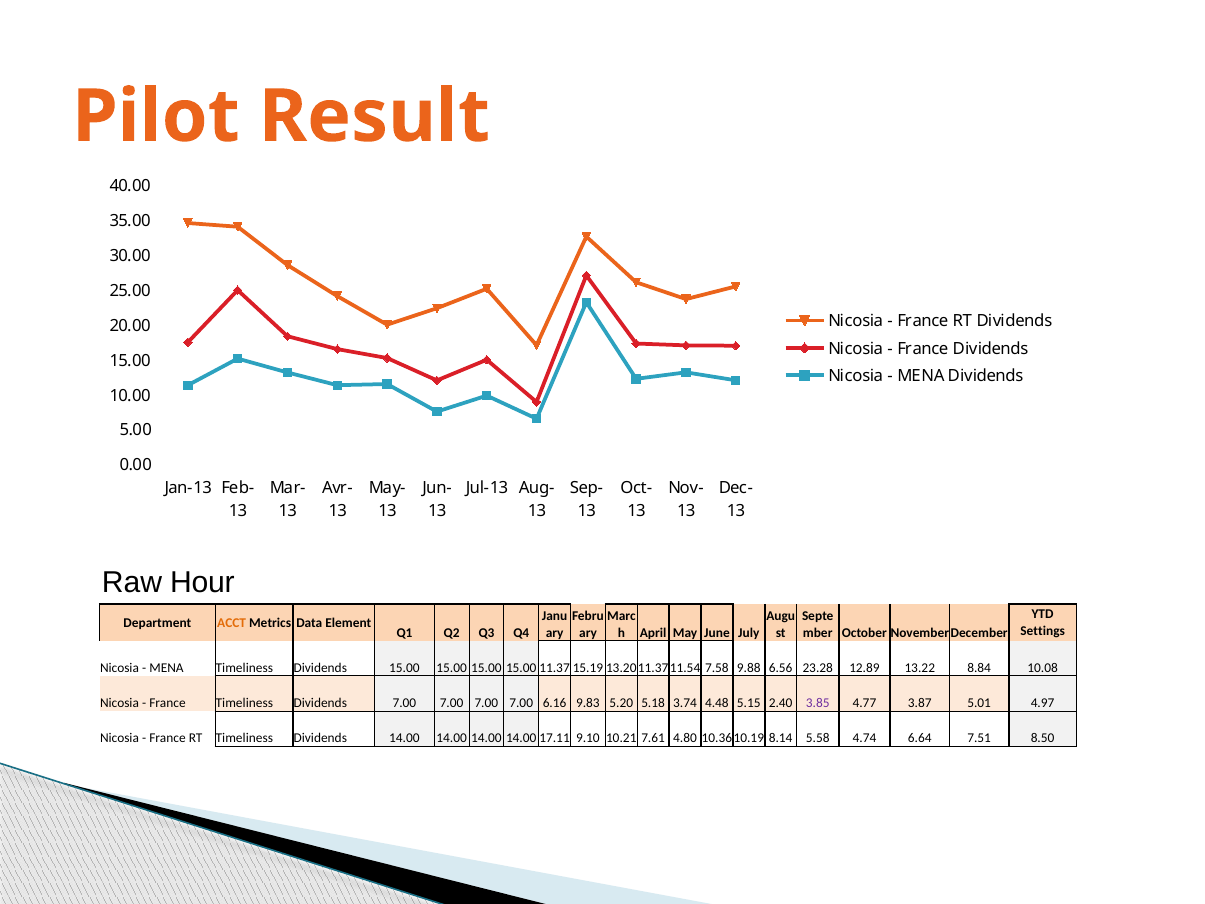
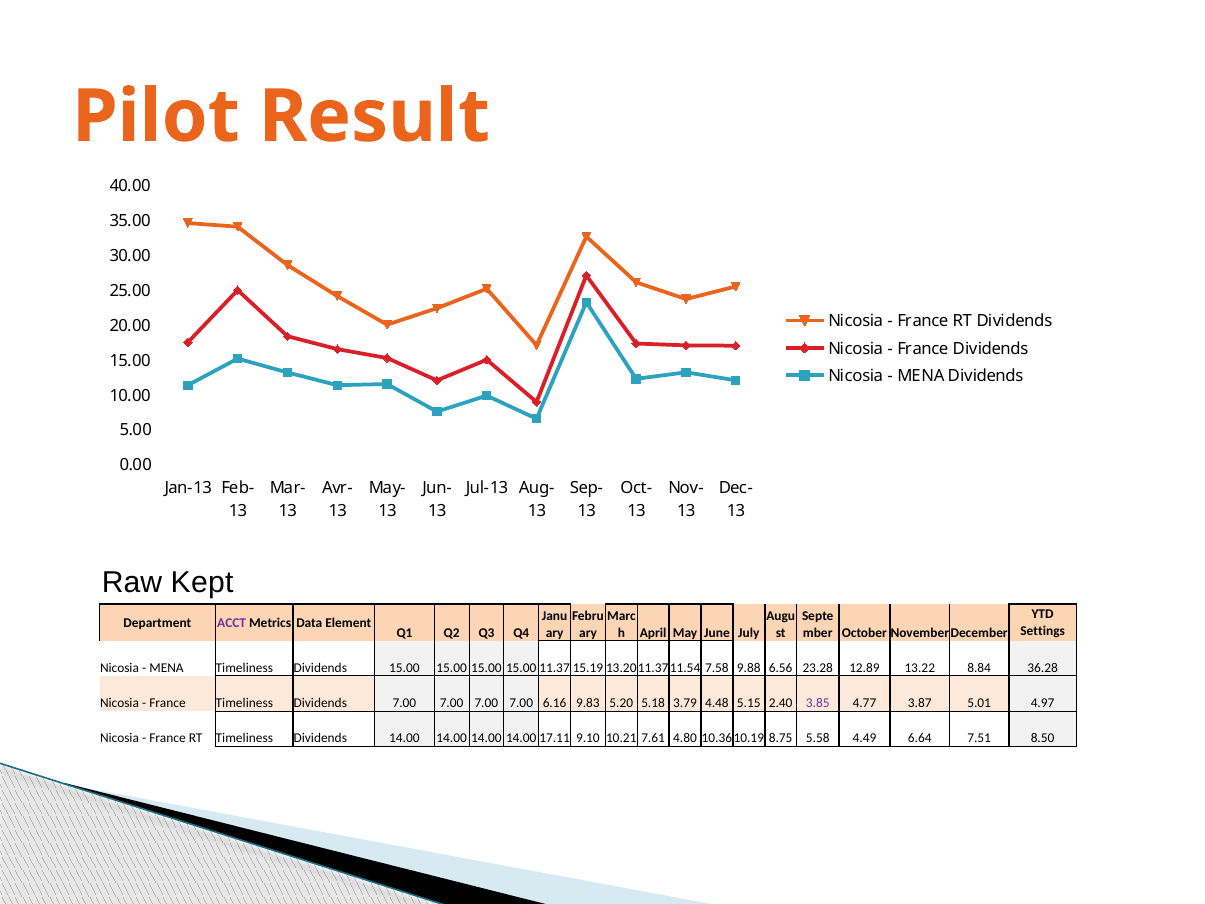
Hour: Hour -> Kept (202, 582)
ACCT colour: orange -> purple (232, 623)
10.08: 10.08 -> 36.28 (1043, 668)
3.74: 3.74 -> 3.79 (685, 703)
8.14: 8.14 -> 8.75 (781, 738)
4.74: 4.74 -> 4.49 (864, 738)
